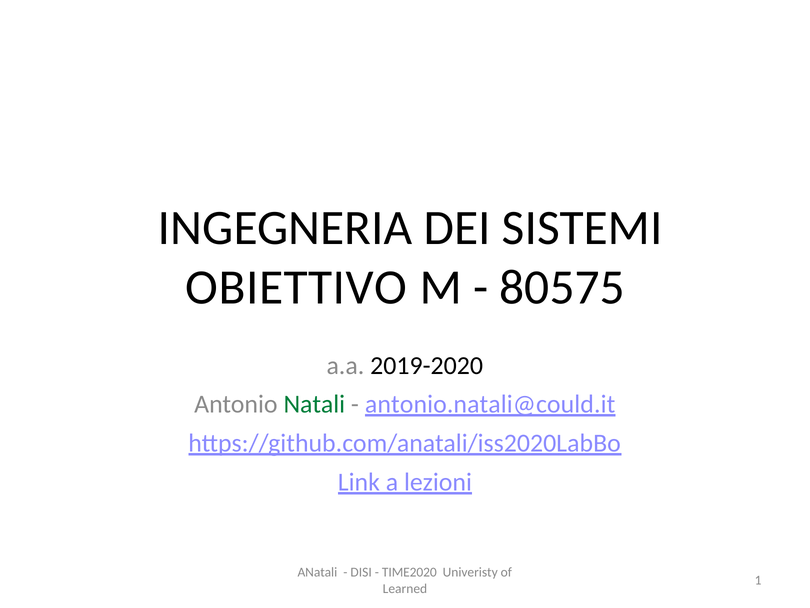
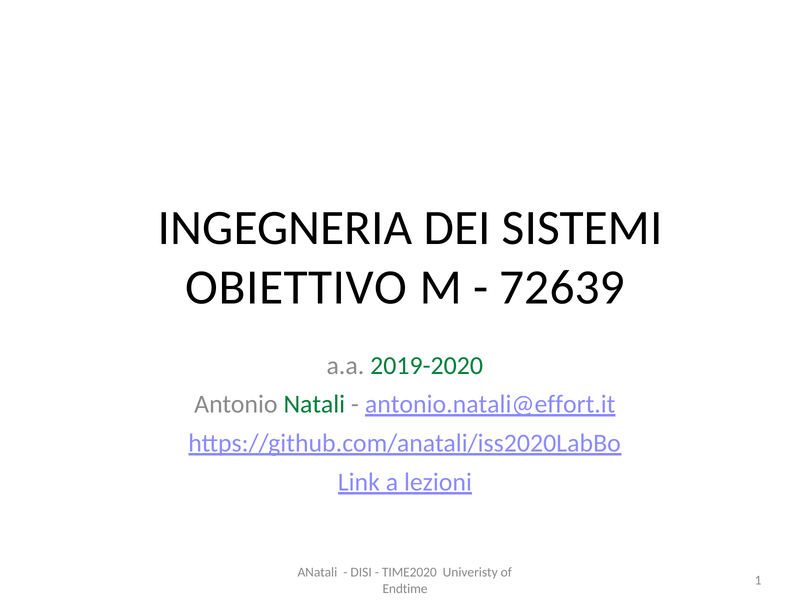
80575: 80575 -> 72639 (562, 287)
2019-2020 colour: black -> green (427, 366)
antonio.natali@could.it: antonio.natali@could.it -> antonio.natali@effort.it (490, 404)
Learned: Learned -> Endtime (405, 588)
